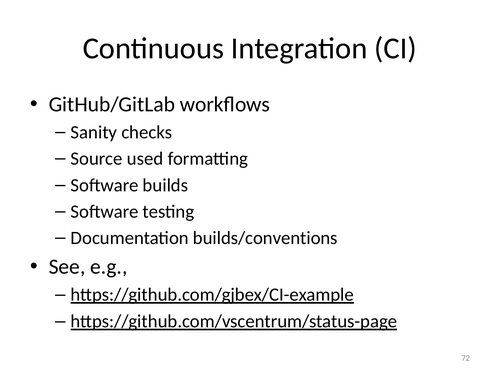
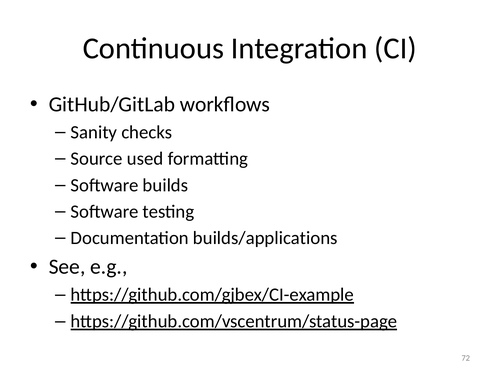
builds/conventions: builds/conventions -> builds/applications (265, 238)
